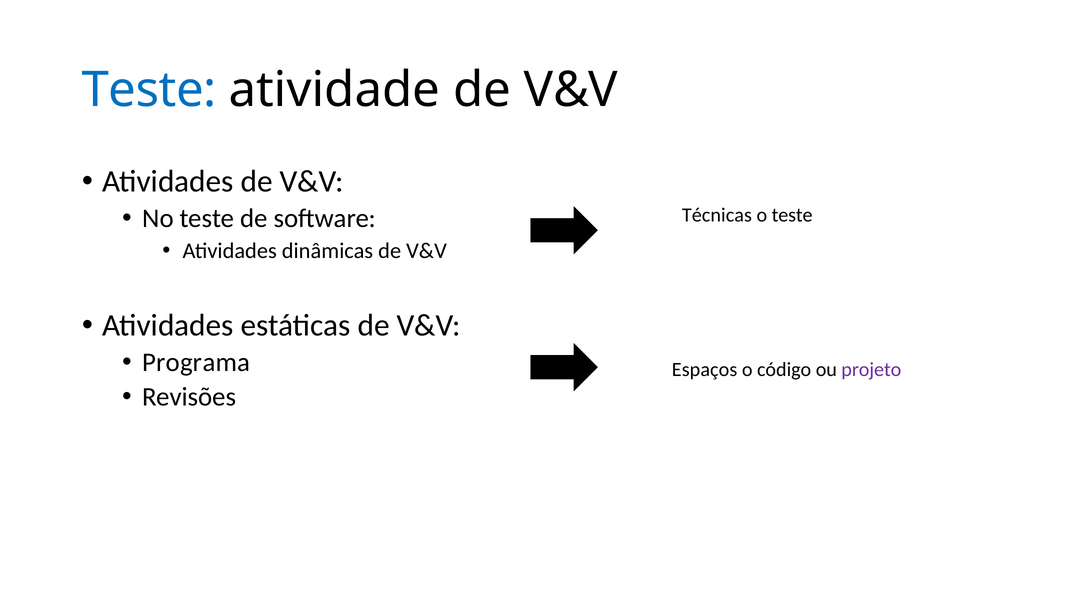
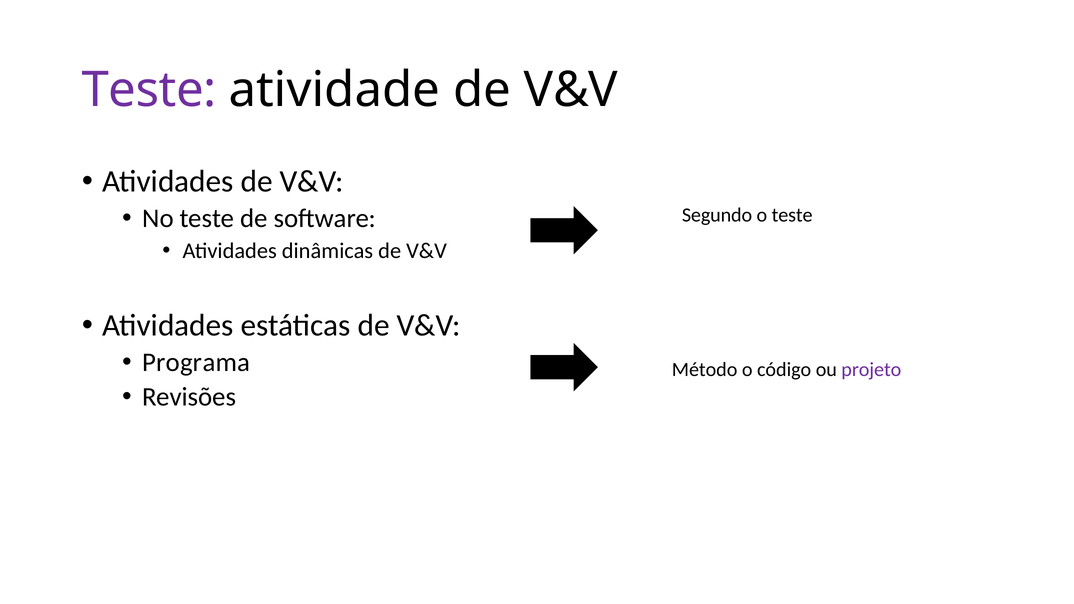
Teste colour: blue -> purple (149, 90)
Técnicas: Técnicas -> Segundo (717, 215)
Espaços: Espaços -> Método (705, 370)
